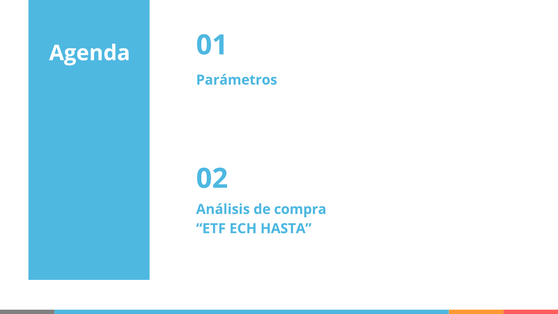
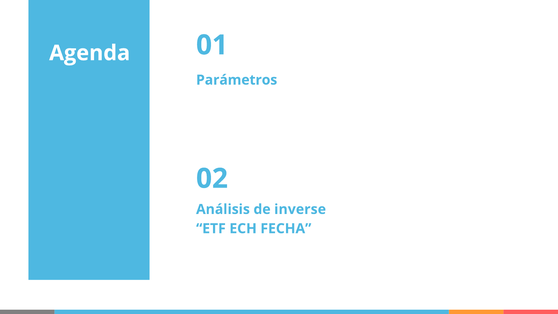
compra: compra -> inverse (300, 209)
HASTA: HASTA -> FECHA (286, 229)
